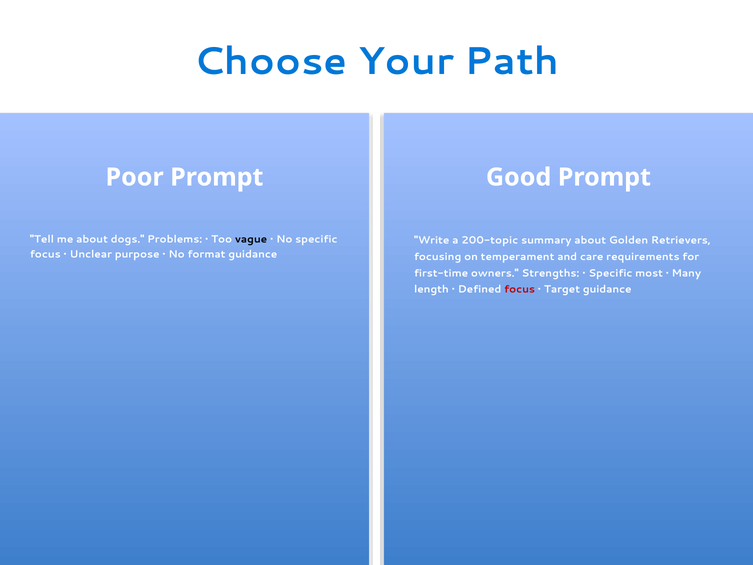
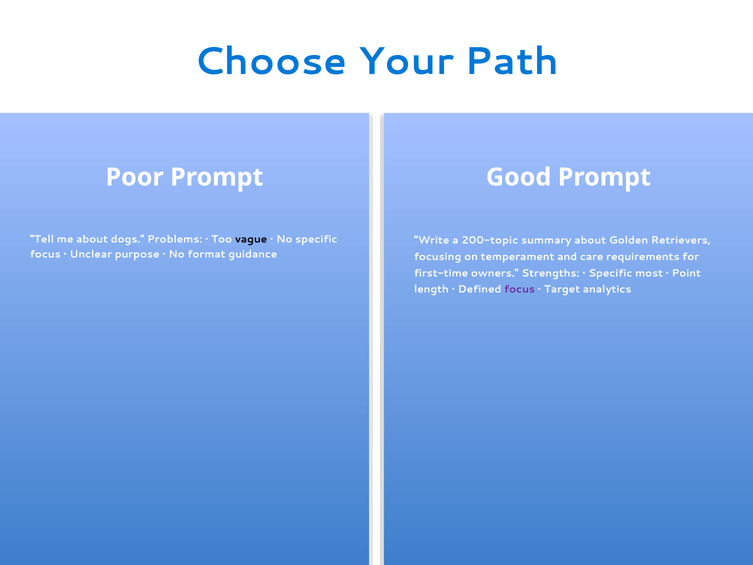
Many: Many -> Point (686, 273)
focus colour: red -> purple (520, 289)
Target guidance: guidance -> analytics (607, 289)
